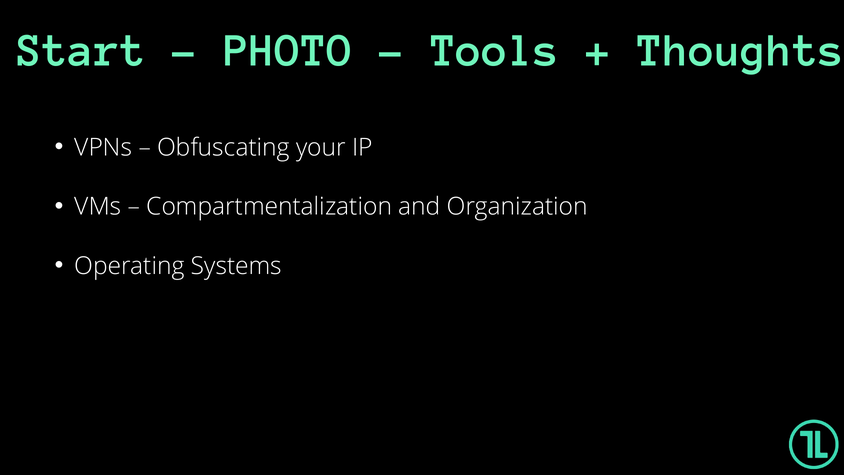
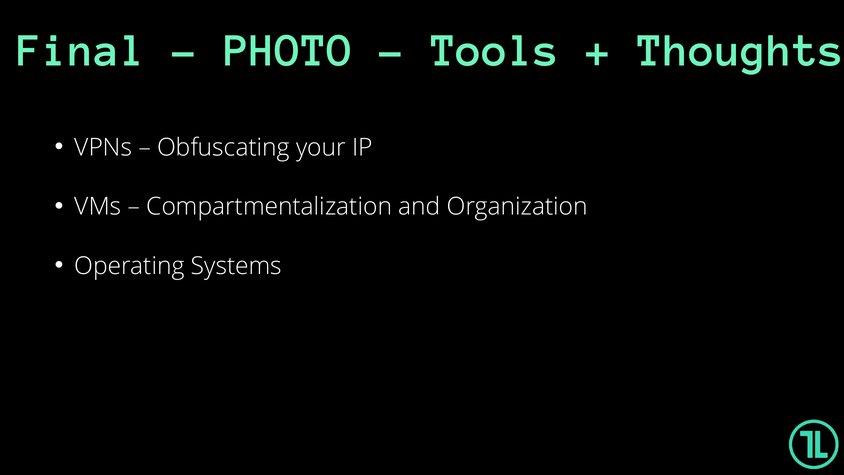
Start: Start -> Final (82, 50)
